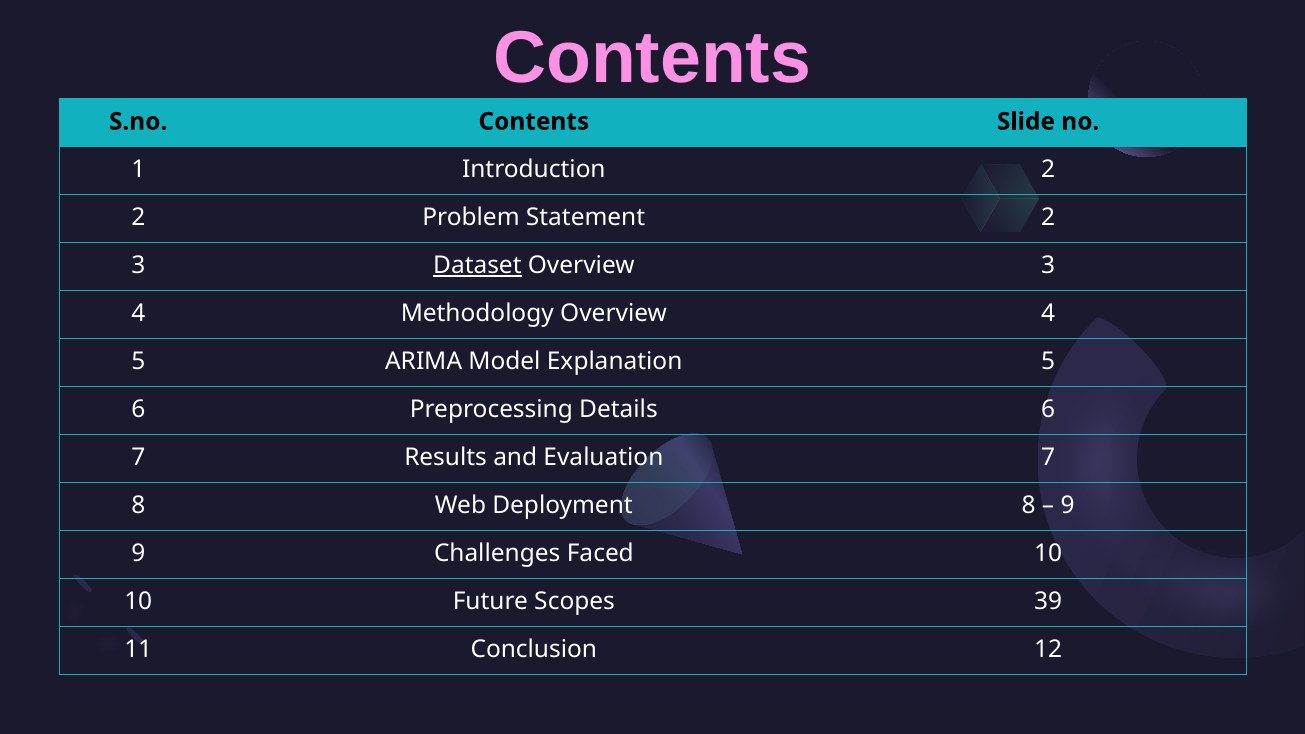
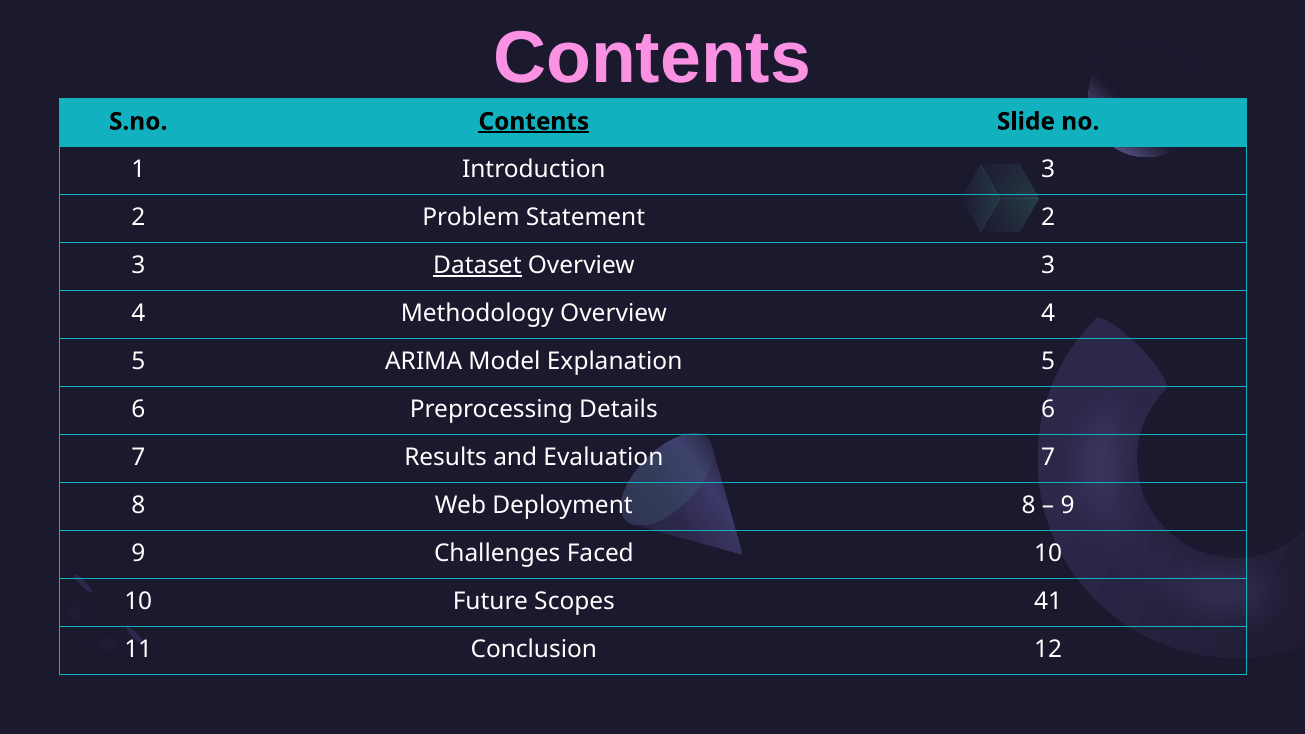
Contents underline: none -> present (534, 122)
Introduction 2: 2 -> 3 (1048, 170)
39: 39 -> 41 (1048, 602)
